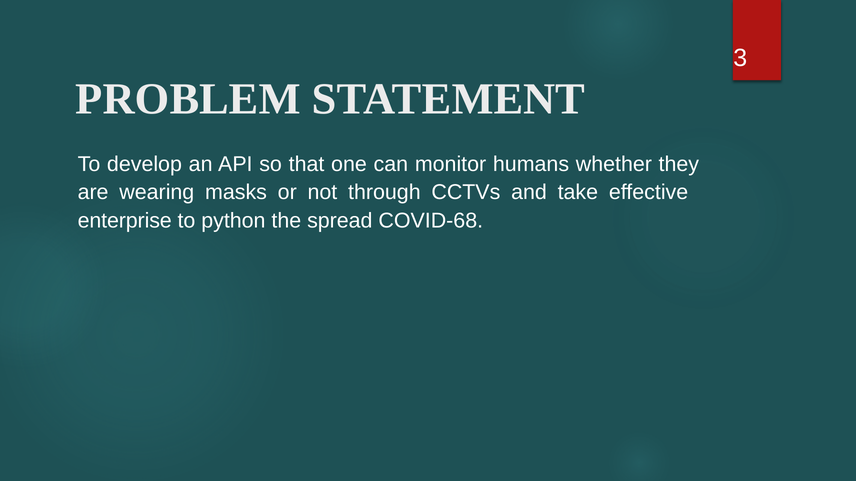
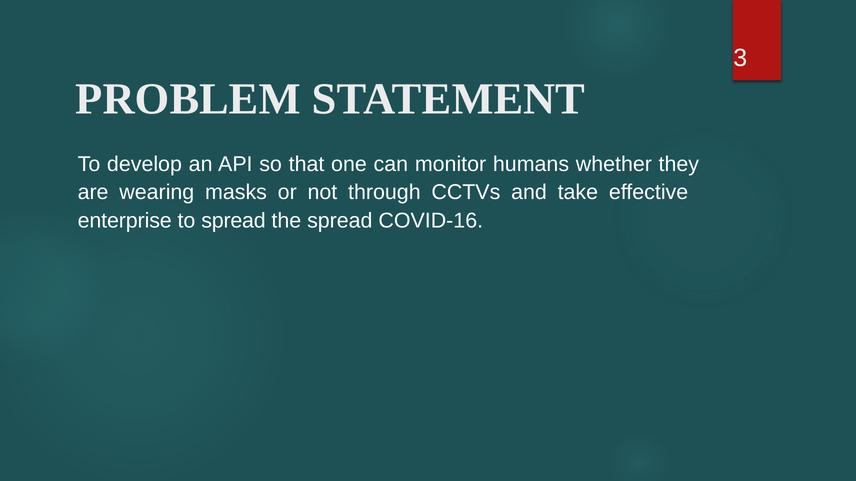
to python: python -> spread (234, 221)
COVID-68: COVID-68 -> COVID-16 (431, 221)
